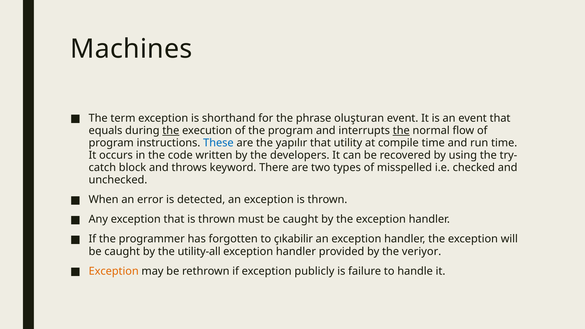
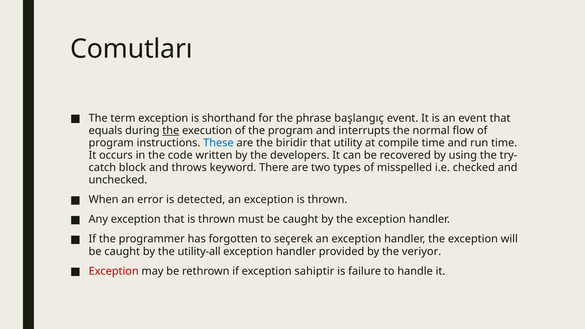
Machines: Machines -> Comutları (131, 49)
oluşturan: oluşturan -> başlangıç (359, 118)
the underline: present -> none (401, 131)
yapılır: yapılır -> biridir (291, 143)
çıkabilir: çıkabilir -> seçerek (293, 239)
Exception colour: orange -> red (114, 271)
publicly: publicly -> sahiptir (314, 271)
